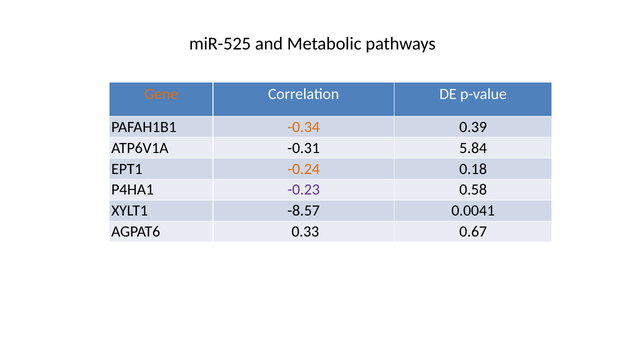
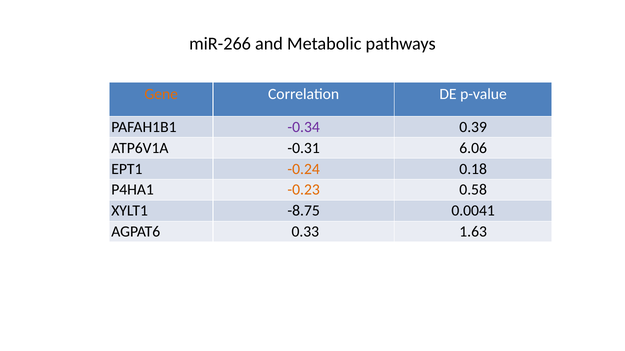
miR-525: miR-525 -> miR-266 (220, 44)
-0.34 colour: orange -> purple (304, 127)
5.84: 5.84 -> 6.06 (473, 148)
-0.23 colour: purple -> orange (304, 190)
-8.57: -8.57 -> -8.75 (304, 211)
0.67: 0.67 -> 1.63 (473, 232)
